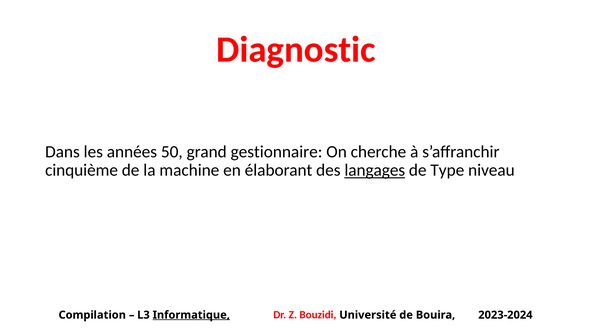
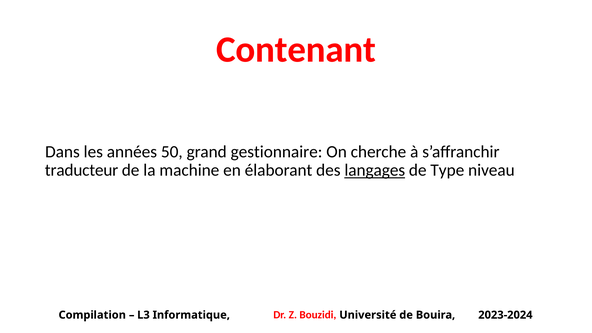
Diagnostic: Diagnostic -> Contenant (296, 50)
cinquième: cinquième -> traducteur (82, 170)
Informatique underline: present -> none (191, 315)
